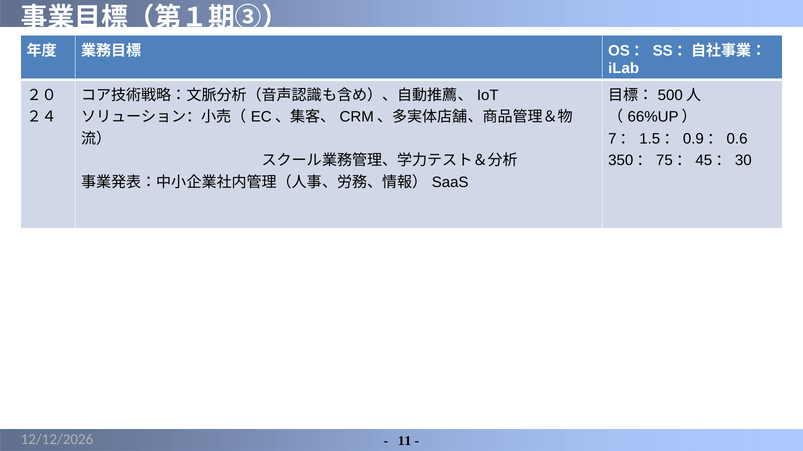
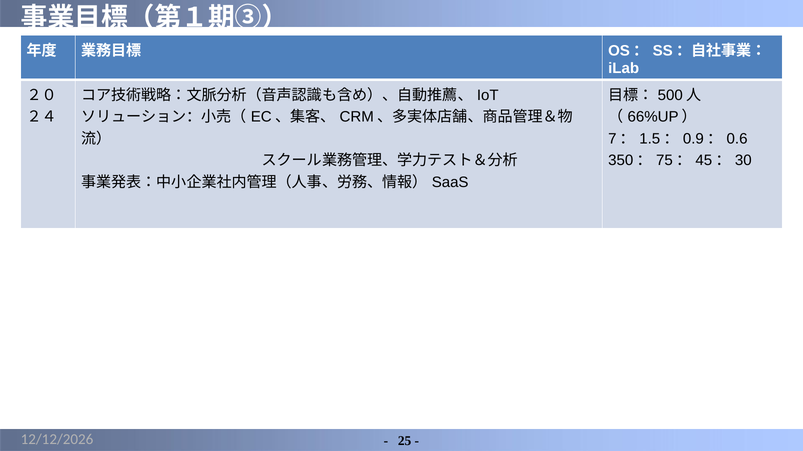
11: 11 -> 25 (405, 441)
